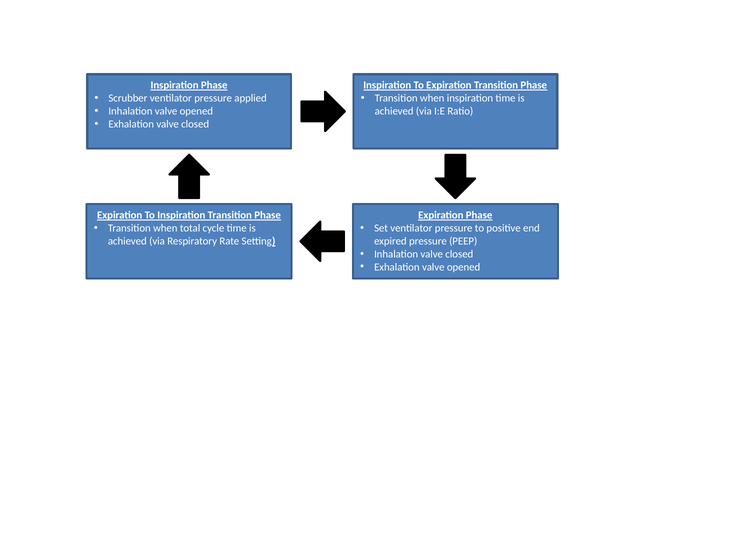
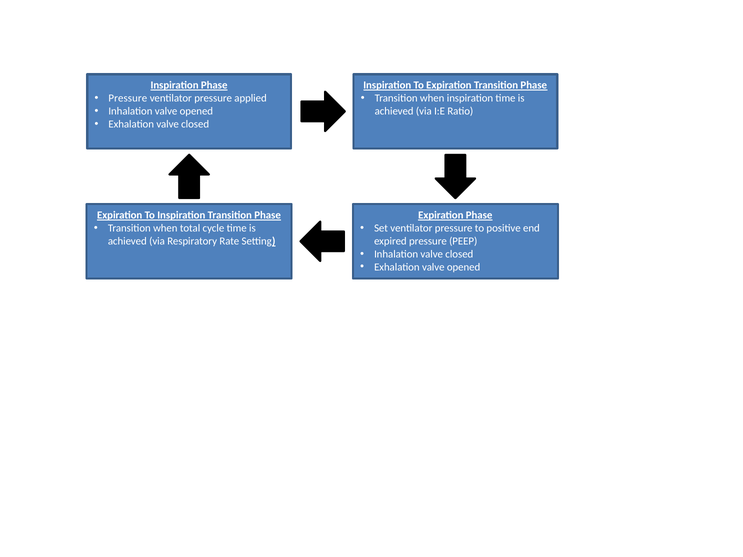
Scrubber: Scrubber -> Pressure (128, 98)
